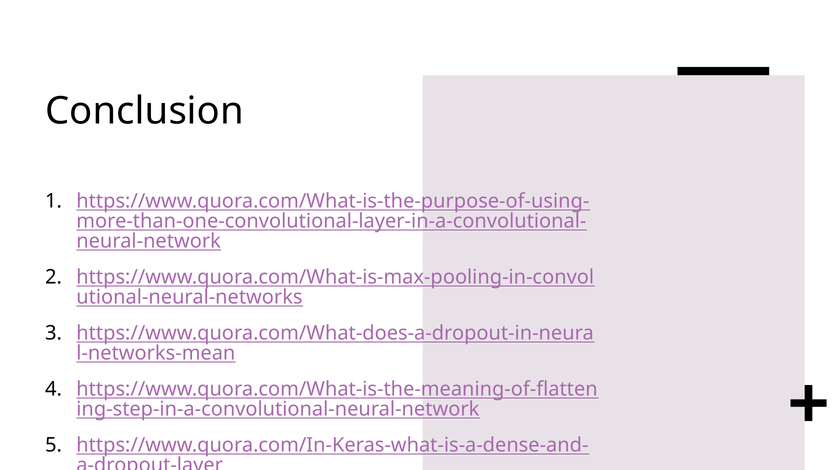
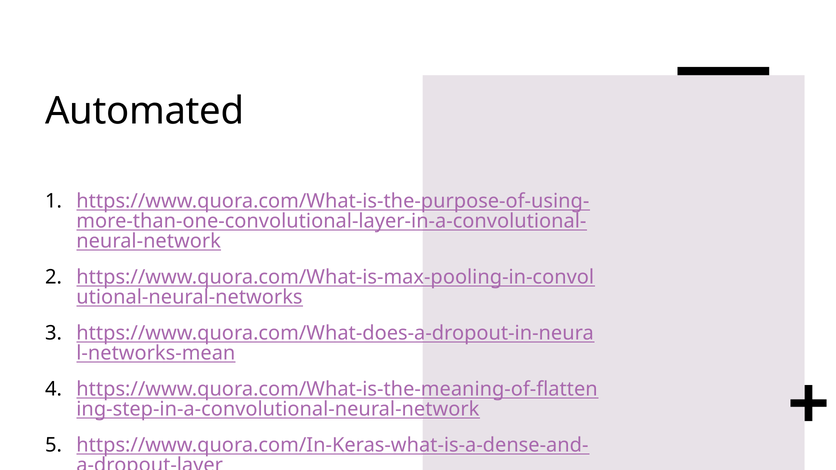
Conclusion: Conclusion -> Automated (145, 111)
